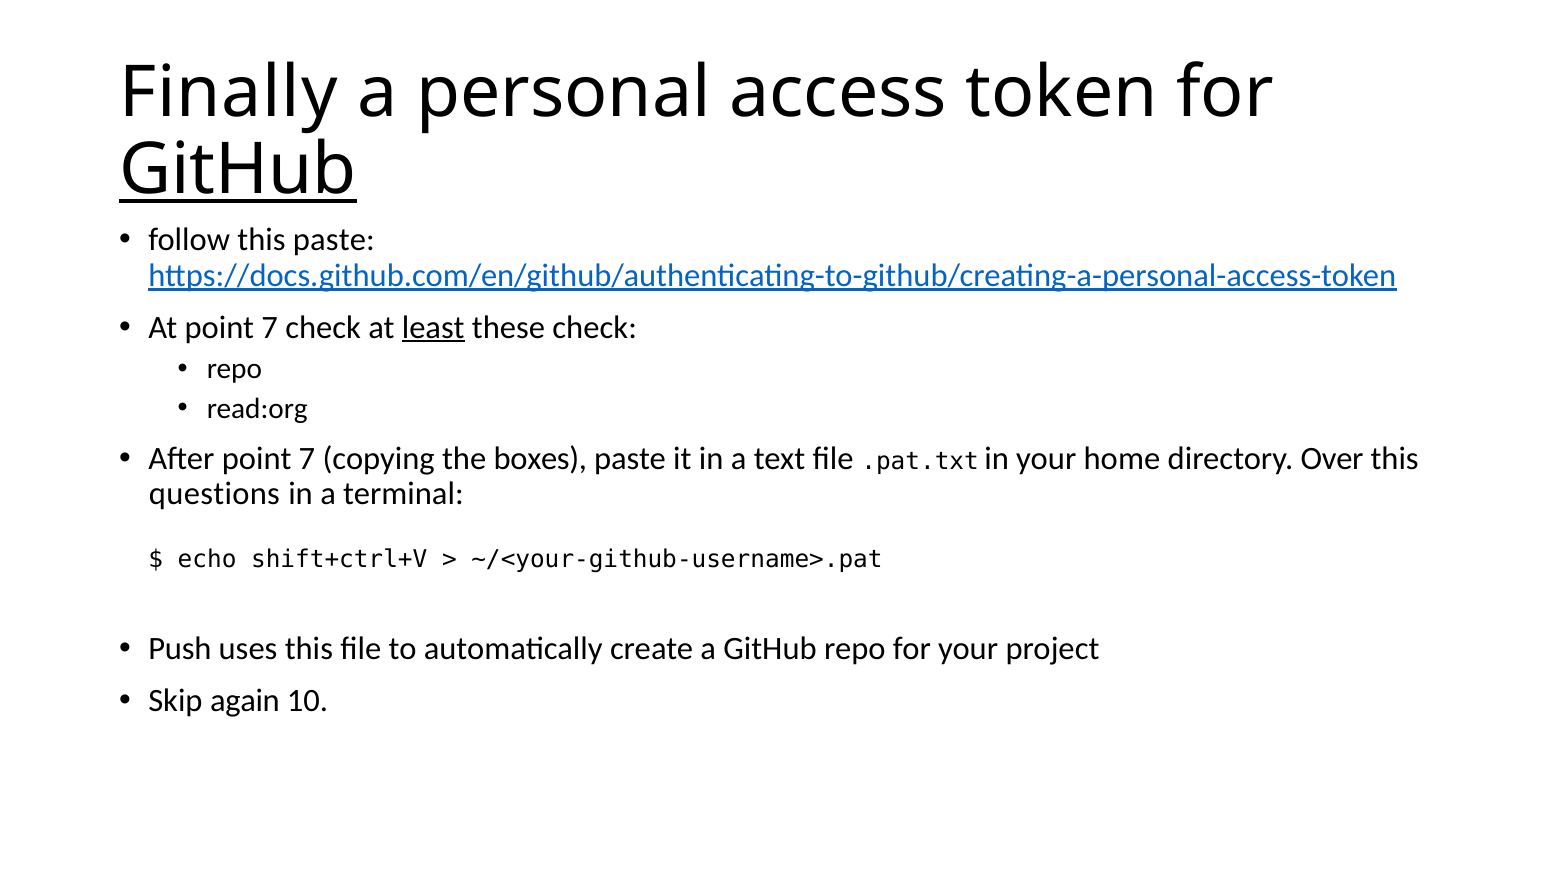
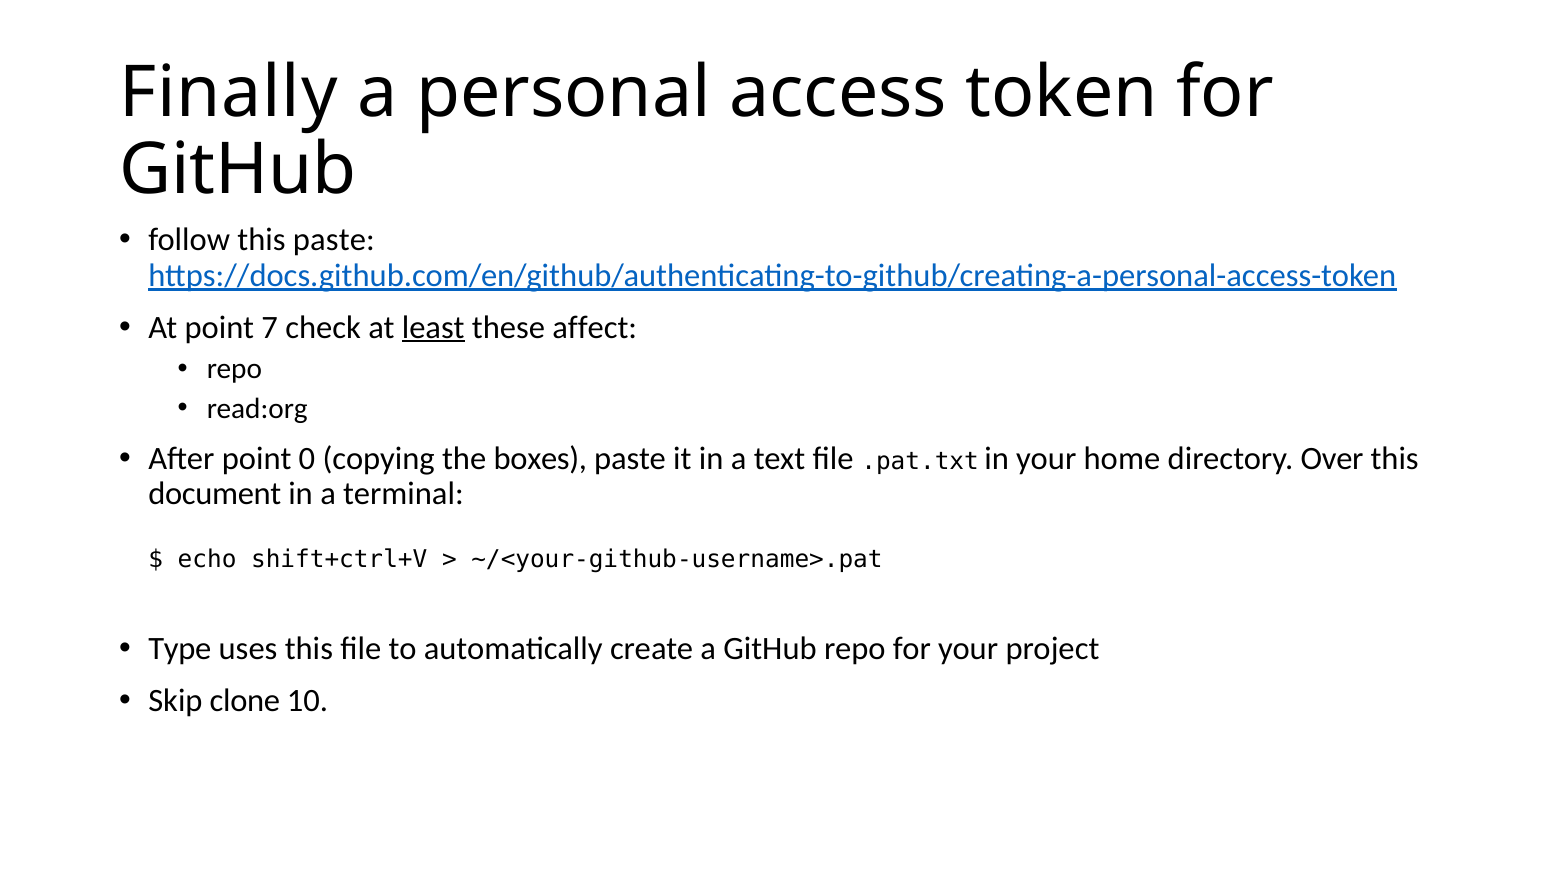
GitHub underline: present -> none (238, 170)
these check: check -> affect (595, 327)
After point 7: 7 -> 0 (307, 458)
questions: questions -> document (215, 493)
Push: Push -> Type (180, 649)
again: again -> clone (245, 700)
